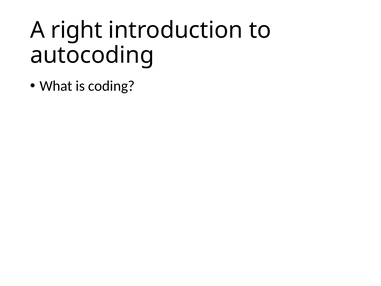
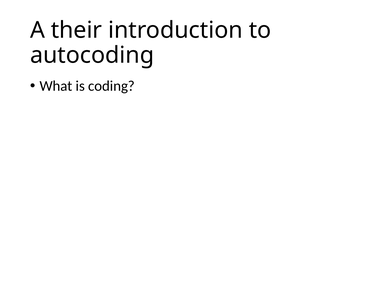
right: right -> their (76, 30)
